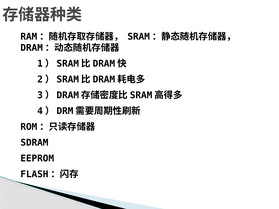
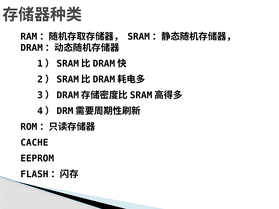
SDRAM: SDRAM -> CACHE (34, 143)
